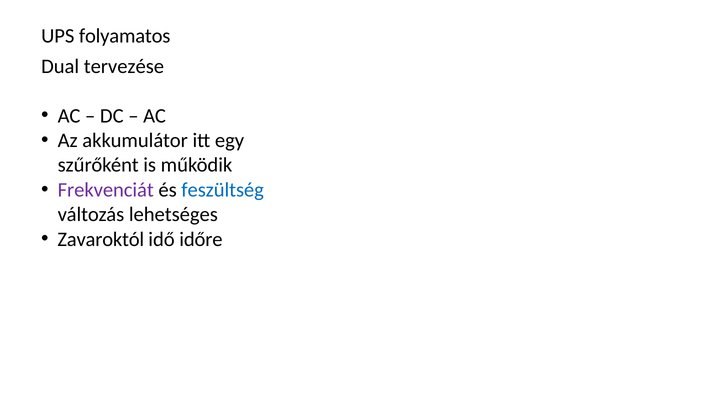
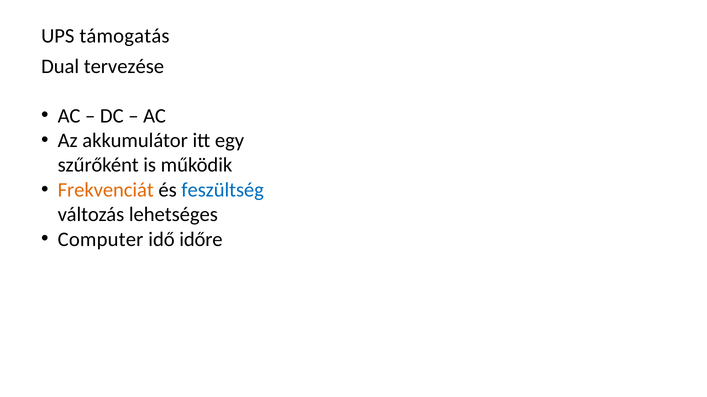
folyamatos: folyamatos -> támogatás (124, 36)
Frekvenciát colour: purple -> orange (106, 190)
Zavaroktól: Zavaroktól -> Computer (101, 240)
